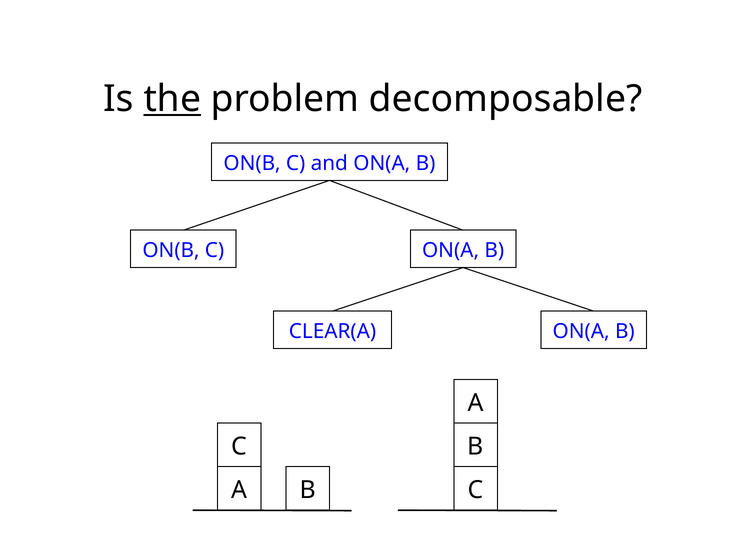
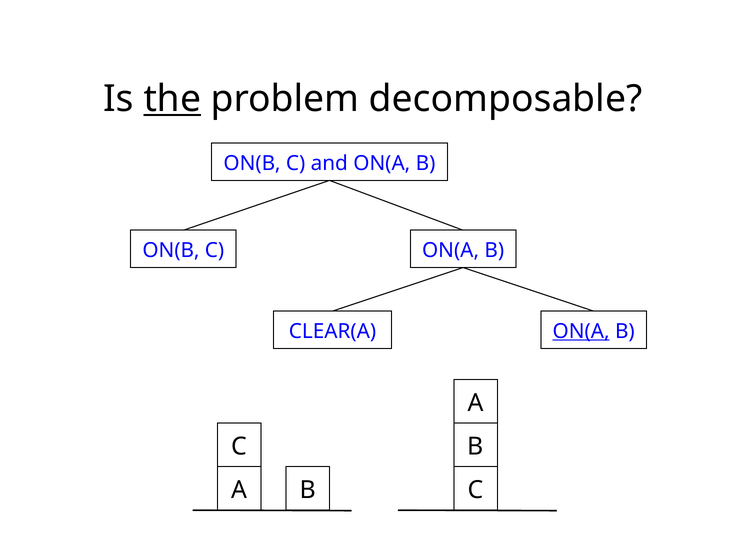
ON(A underline: none -> present (581, 331)
